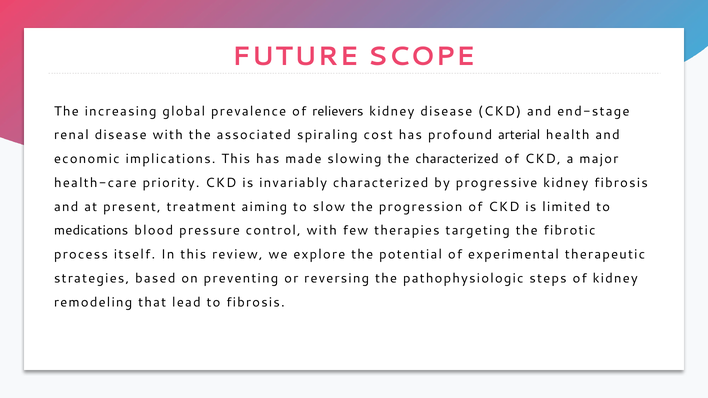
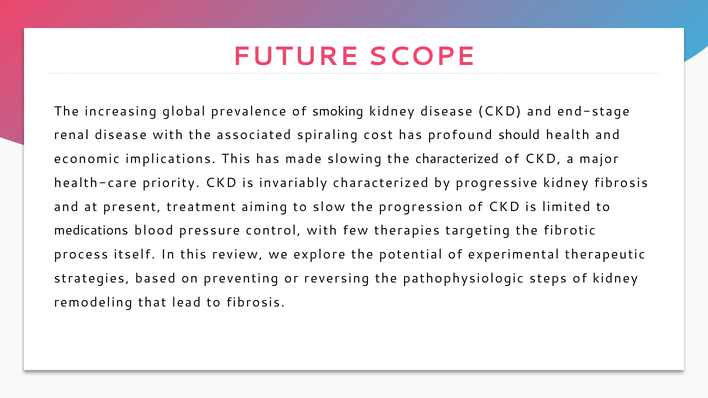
relievers: relievers -> smoking (338, 111)
arterial: arterial -> should (519, 135)
